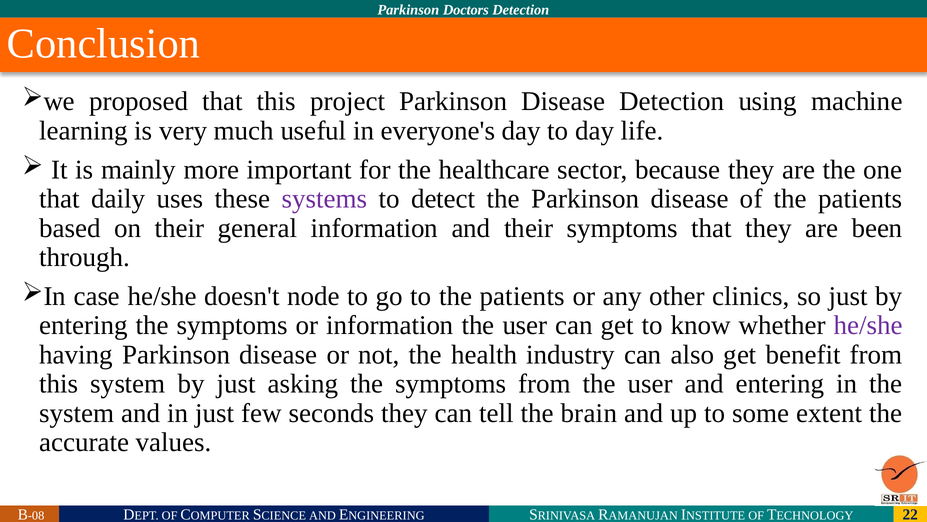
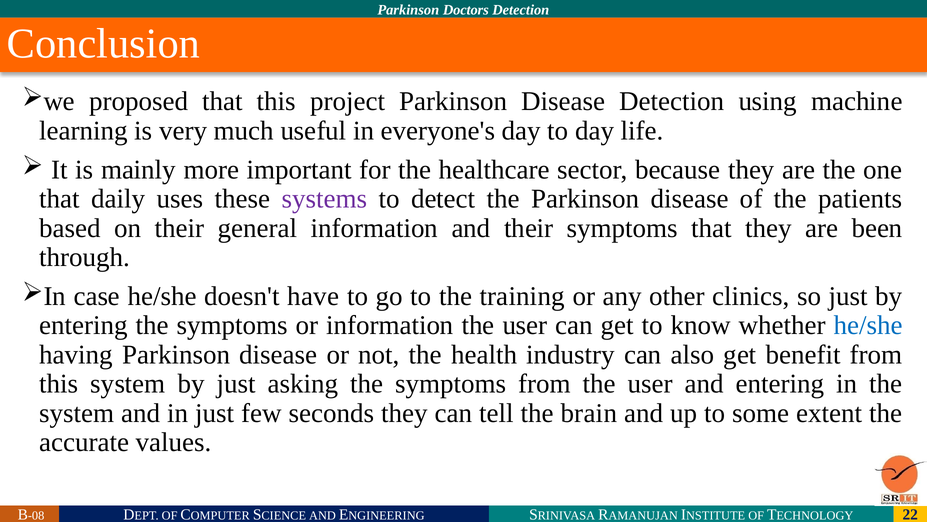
node: node -> have (313, 296)
to the patients: patients -> training (522, 296)
he/she colour: purple -> blue (868, 325)
